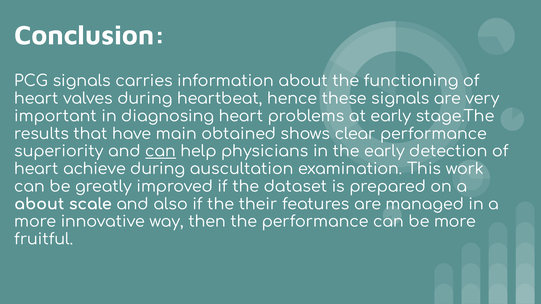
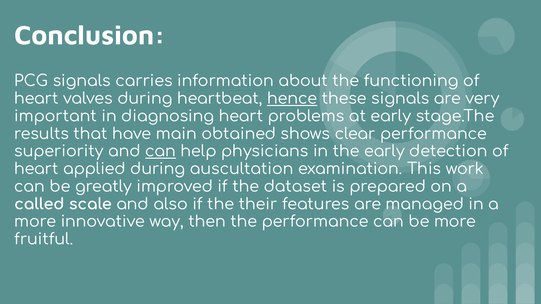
hence underline: none -> present (292, 99)
achieve: achieve -> applied (94, 169)
about: about -> called (39, 204)
